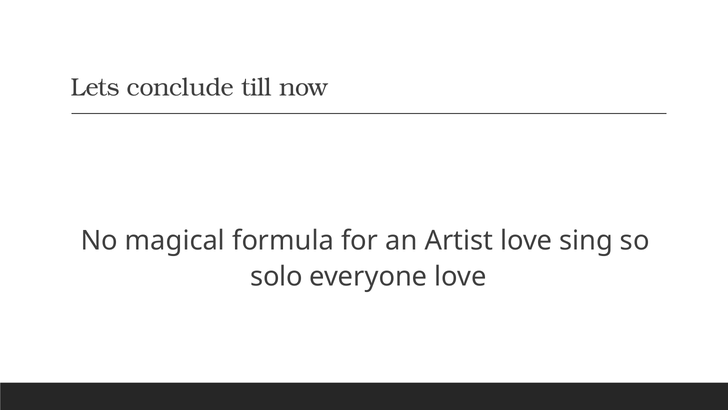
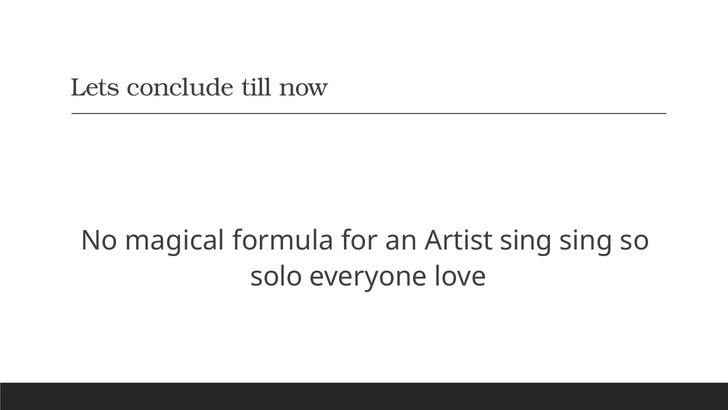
Artist love: love -> sing (526, 240)
